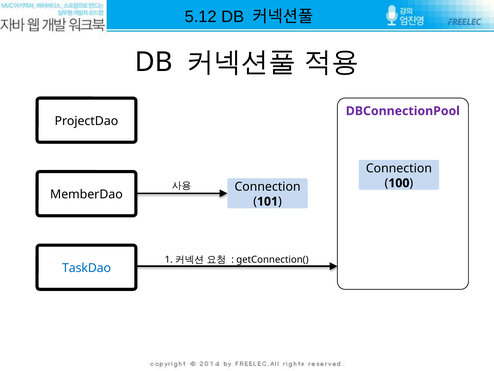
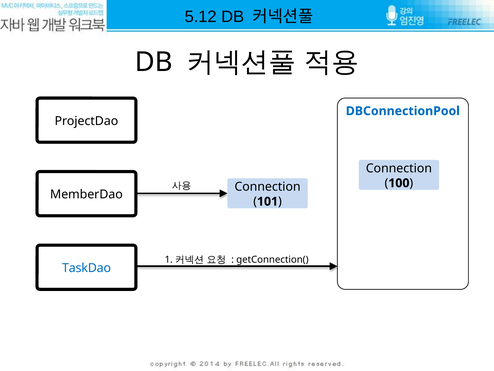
DBConnectionPool colour: purple -> blue (403, 111)
